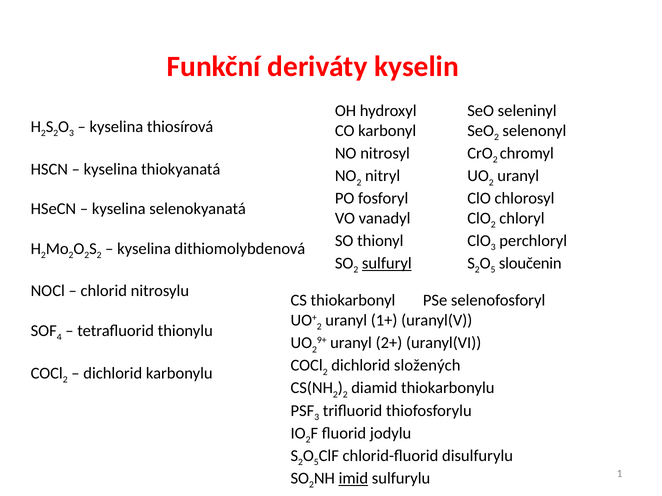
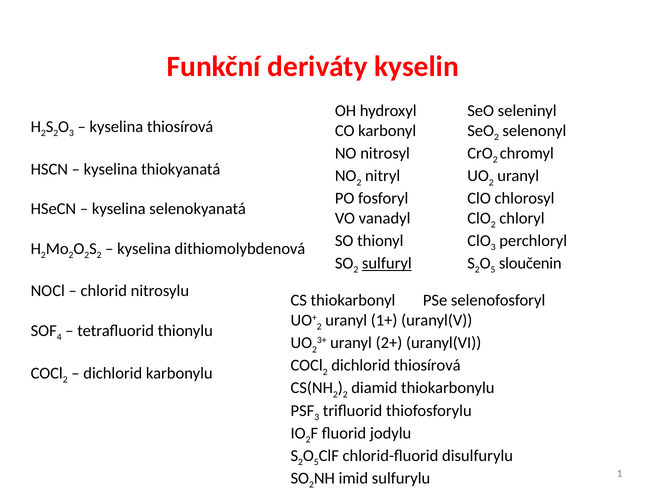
9+: 9+ -> 3+ (322, 341)
dichlorid složených: složených -> thiosírová (427, 366)
imid underline: present -> none (353, 479)
